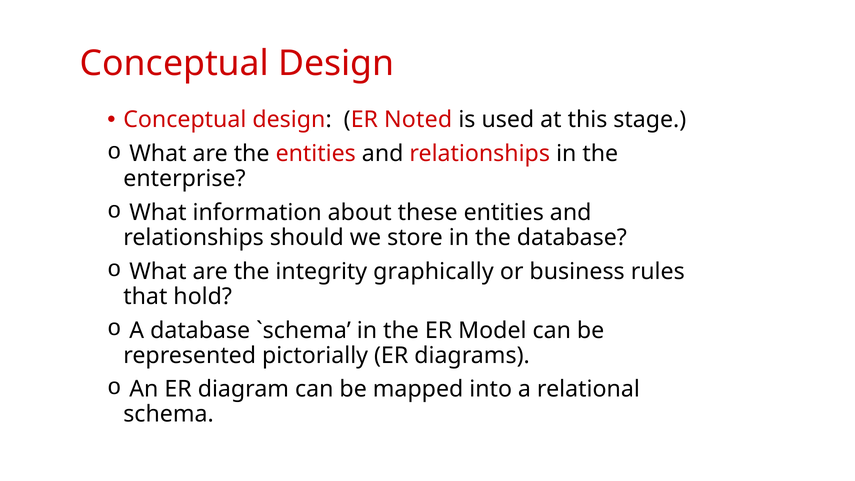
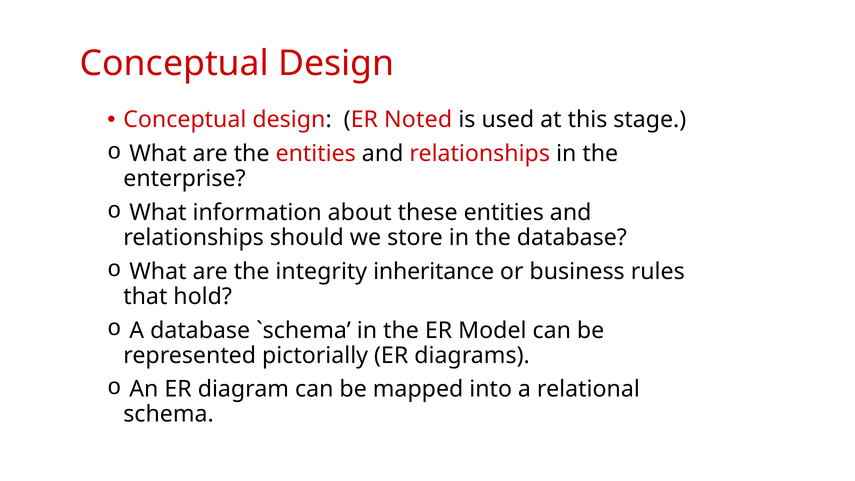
graphically: graphically -> inheritance (434, 271)
